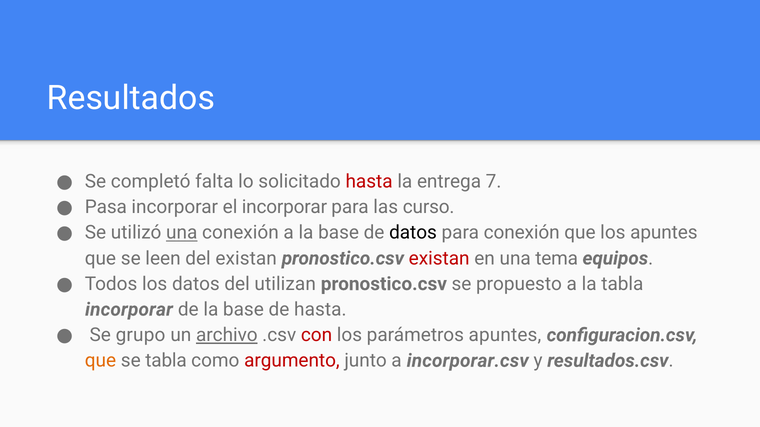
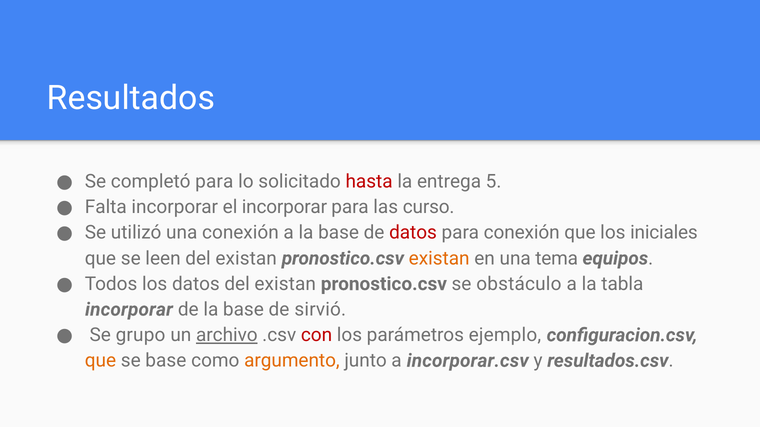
completó falta: falta -> para (214, 182)
7: 7 -> 5 (494, 182)
Pasa: Pasa -> Falta (106, 207)
una underline: present -> none (182, 233)
datos colour: black -> red (413, 233)
los apuntes: apuntes -> iniciales (664, 233)
existan colour: red -> orange (439, 259)
datos del utilizan: utilizan -> existan (285, 284)
propuesto: propuesto -> obstáculo (519, 284)
de hasta: hasta -> sirvió (320, 310)
parámetros apuntes: apuntes -> ejemplo (505, 335)
se tabla: tabla -> base (166, 361)
argumento colour: red -> orange (292, 361)
